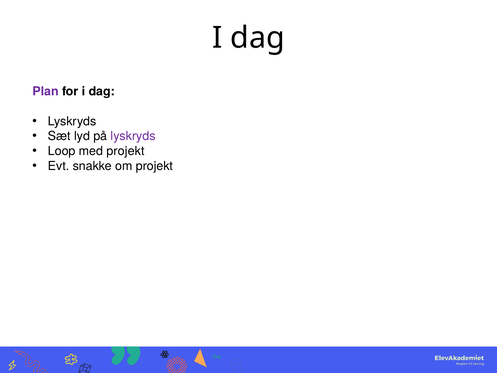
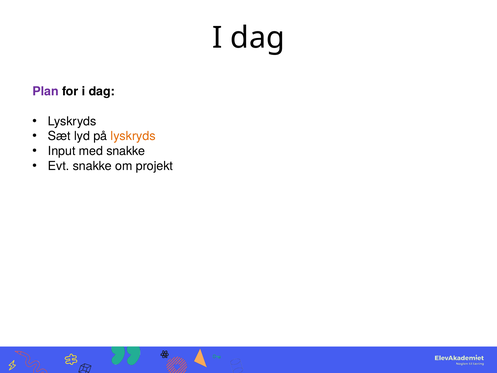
lyskryds colour: purple -> orange (133, 136)
Loop: Loop -> Input (62, 151)
med projekt: projekt -> snakke (126, 151)
